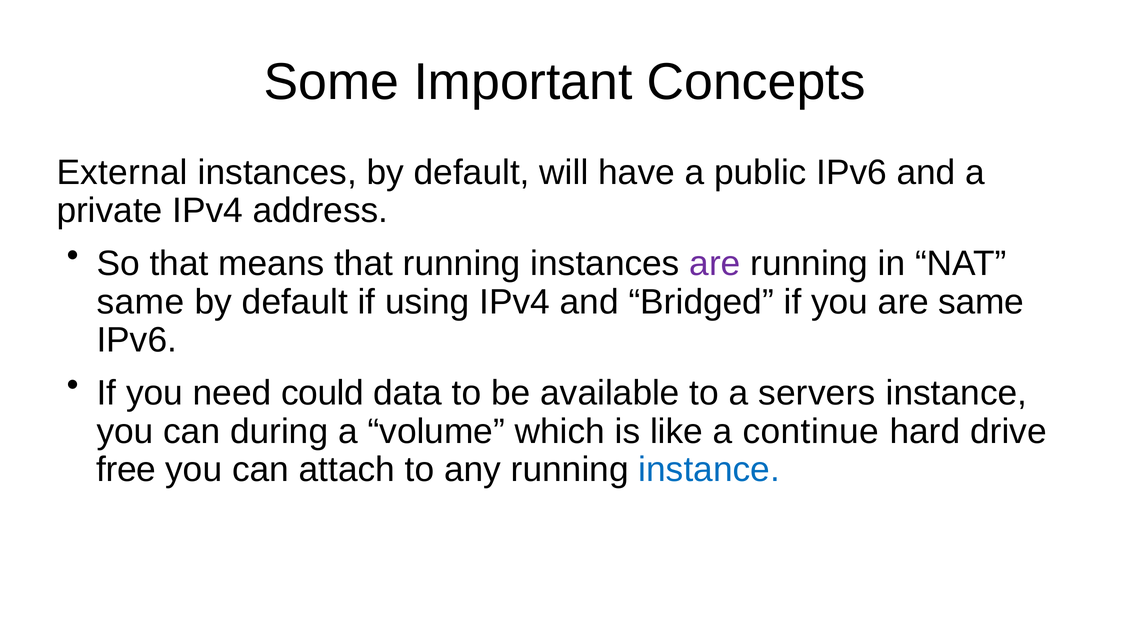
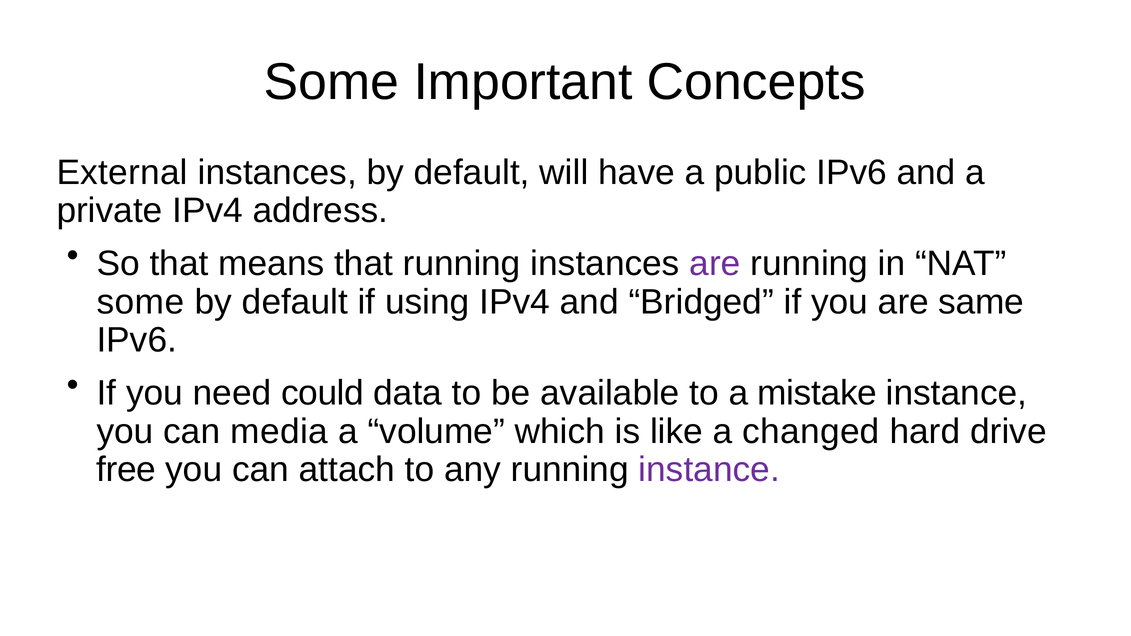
same: same -> some (141, 302)
servers: servers -> mistake (817, 393)
during: during -> media (279, 432)
continue: continue -> changed (811, 432)
instance colour: blue -> purple (709, 470)
